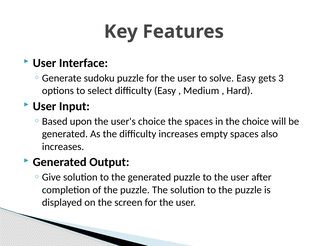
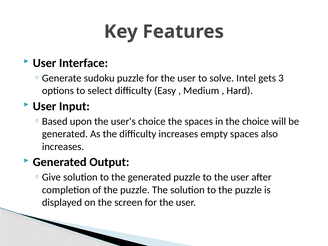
solve Easy: Easy -> Intel (246, 78)
